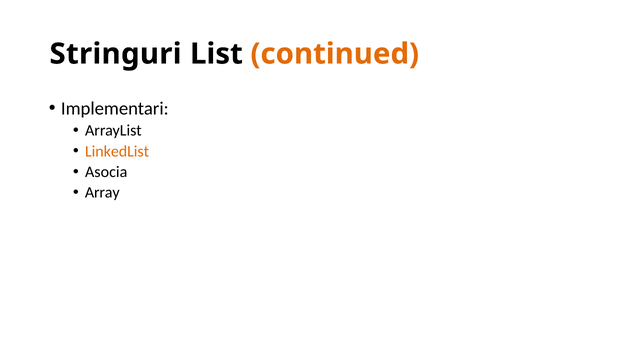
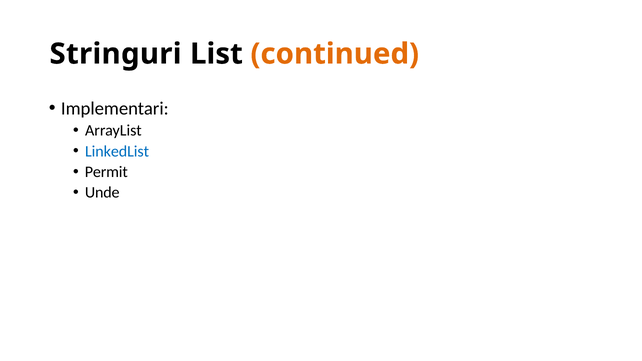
LinkedList colour: orange -> blue (117, 151)
Asocia: Asocia -> Permit (106, 172)
Array: Array -> Unde (102, 193)
